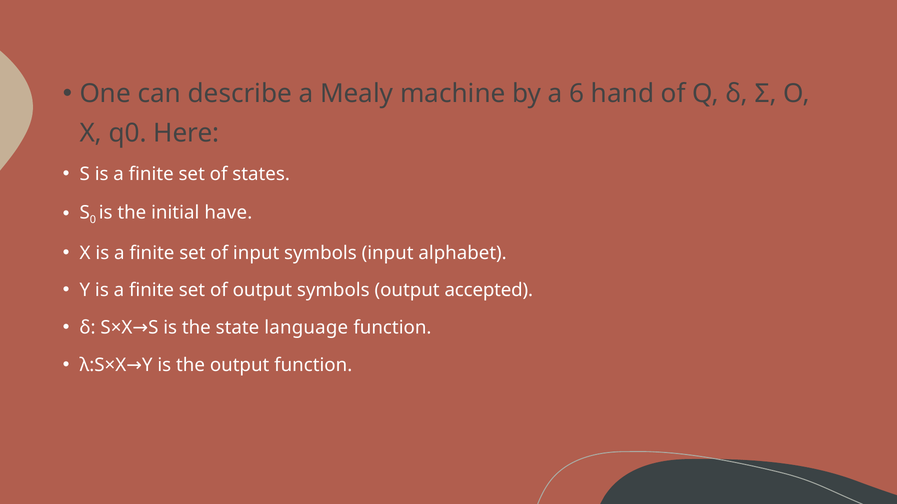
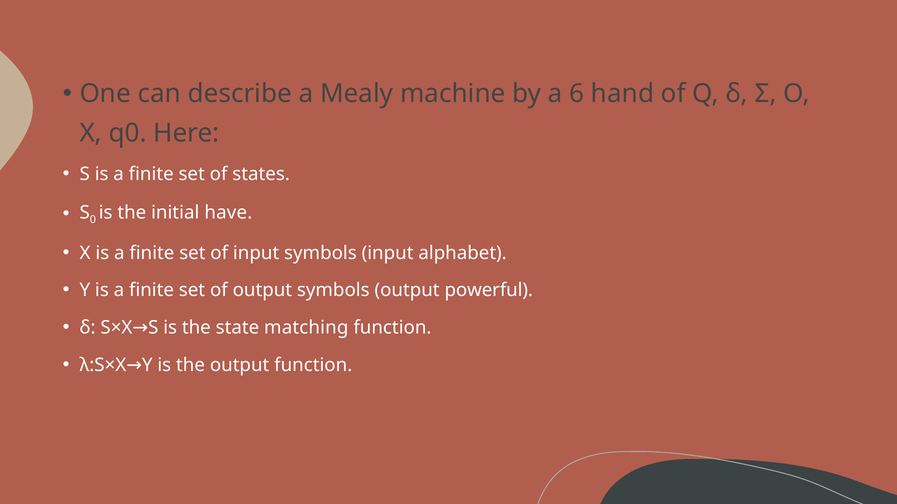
accepted: accepted -> powerful (489, 291)
language: language -> matching (306, 328)
